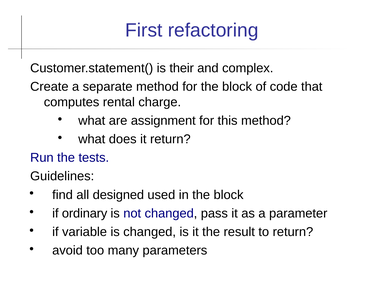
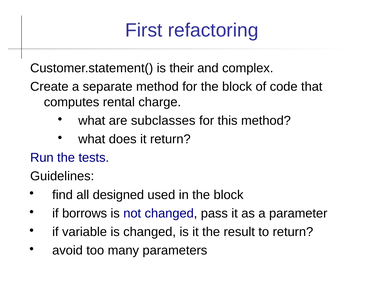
assignment: assignment -> subclasses (163, 121)
ordinary: ordinary -> borrows (85, 213)
